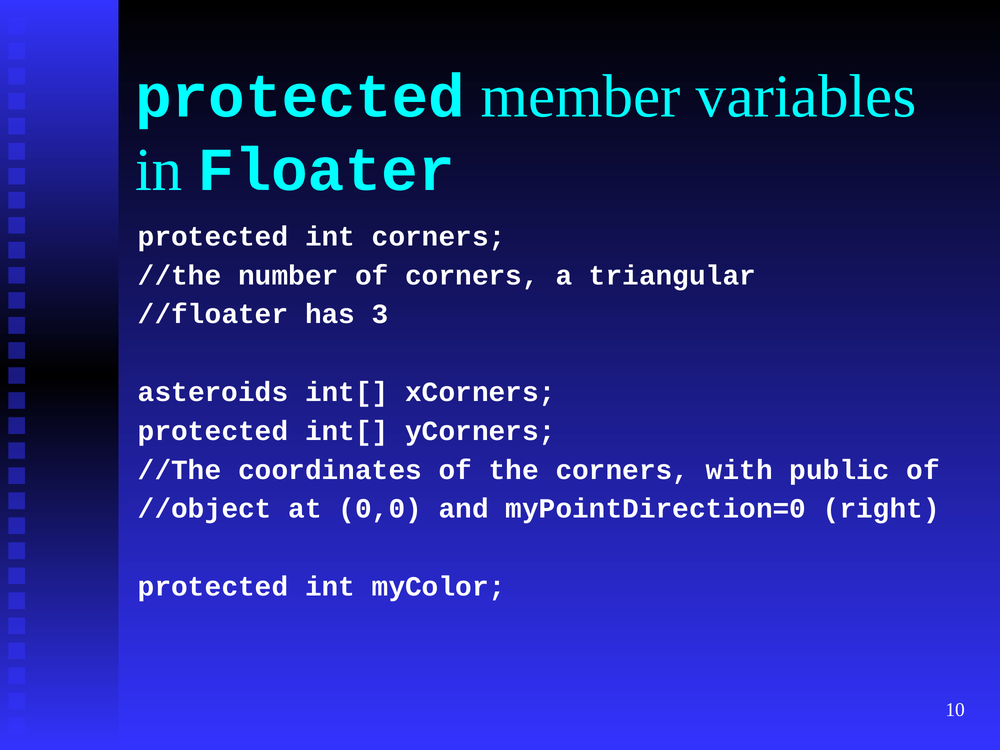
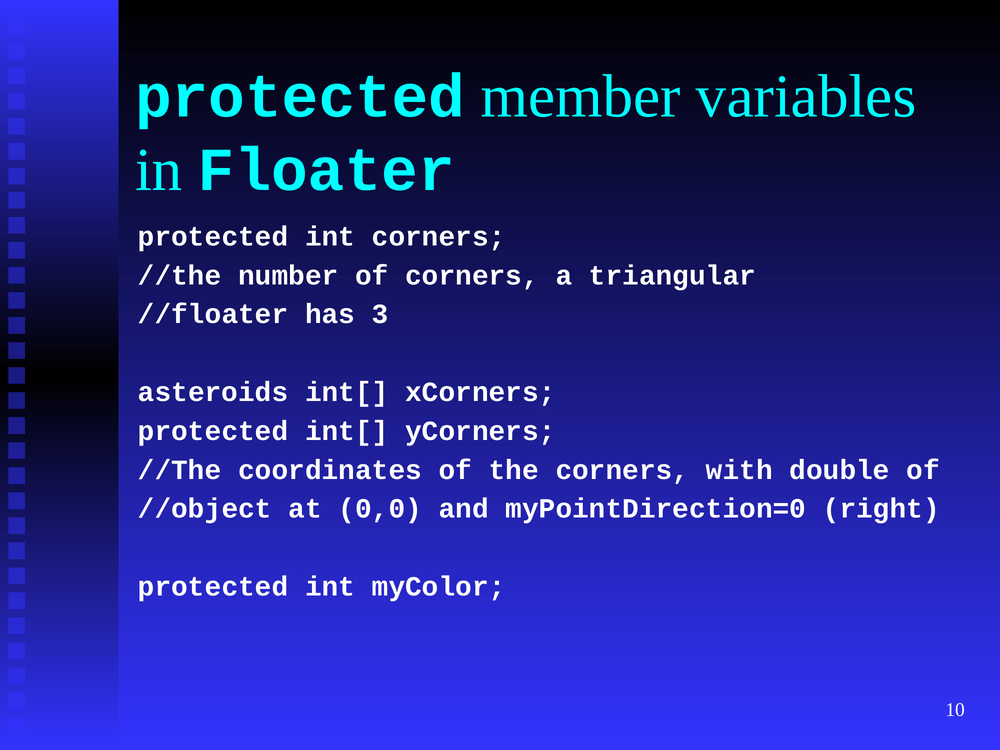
public: public -> double (840, 470)
